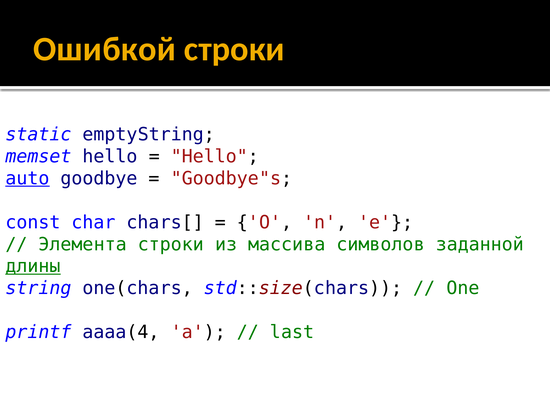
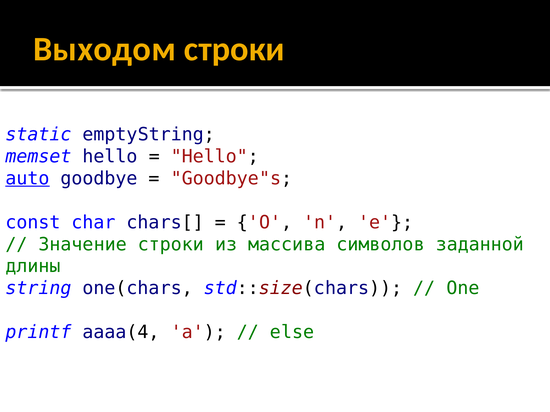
Ошибкой: Ошибкой -> Выходом (104, 49)
Элемента: Элемента -> Значение (83, 245)
длины underline: present -> none (33, 267)
last: last -> else (292, 333)
